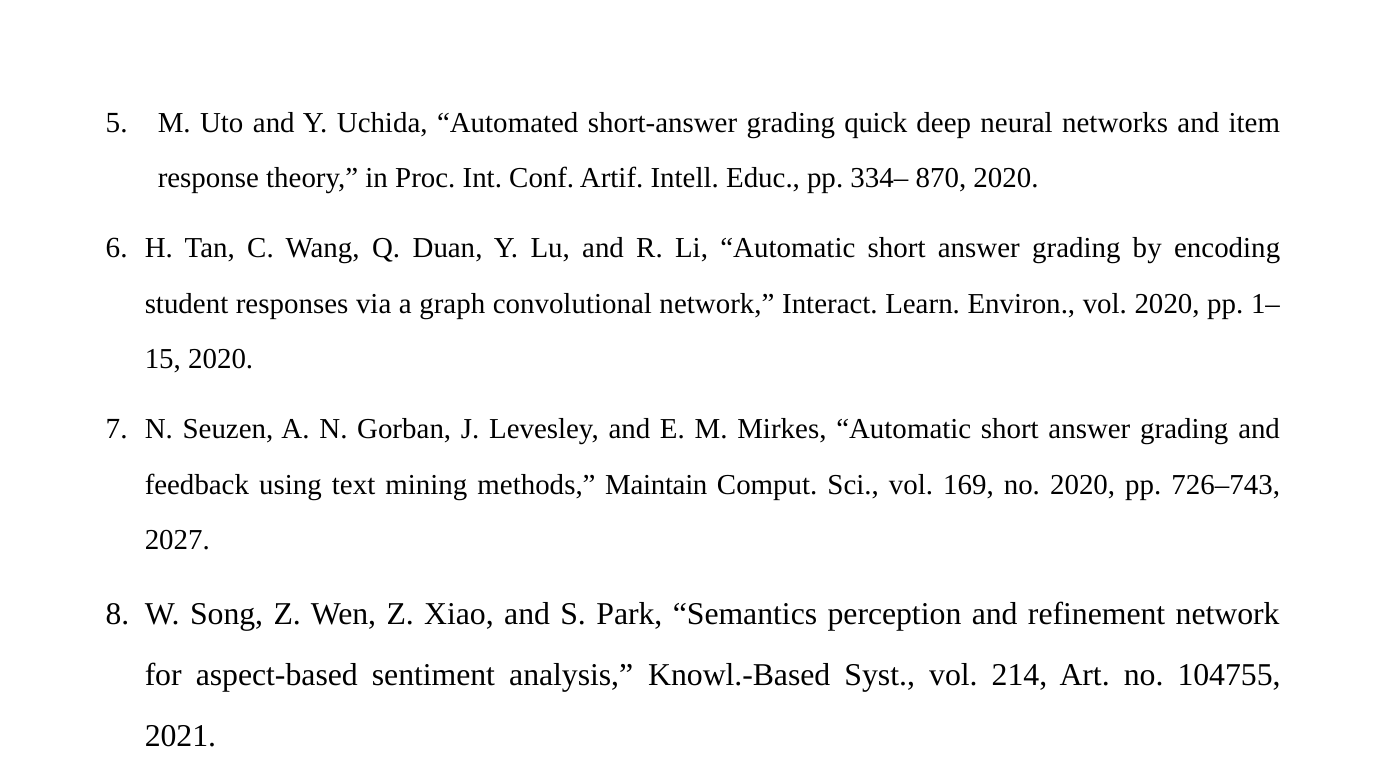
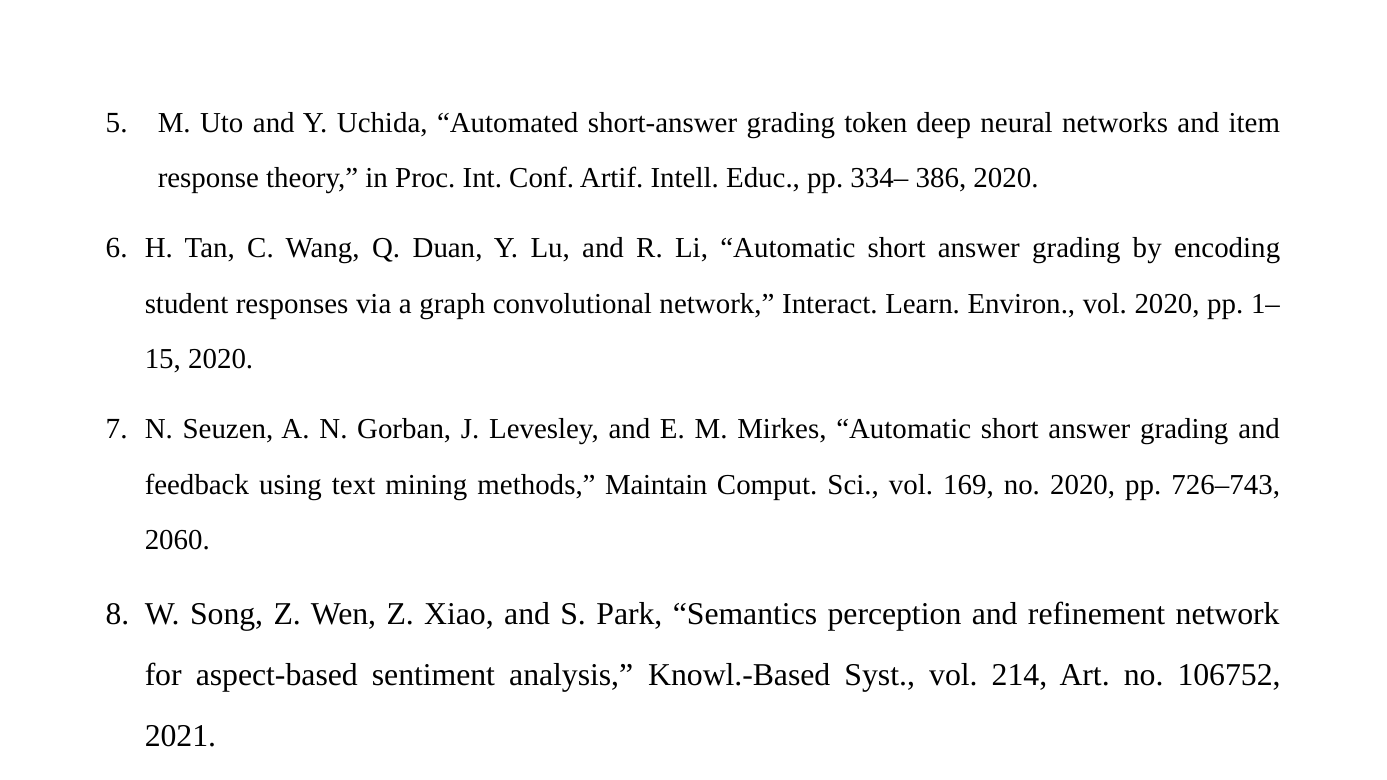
quick: quick -> token (876, 123)
870: 870 -> 386 (941, 178)
2027: 2027 -> 2060 (177, 540)
104755: 104755 -> 106752 (1229, 675)
